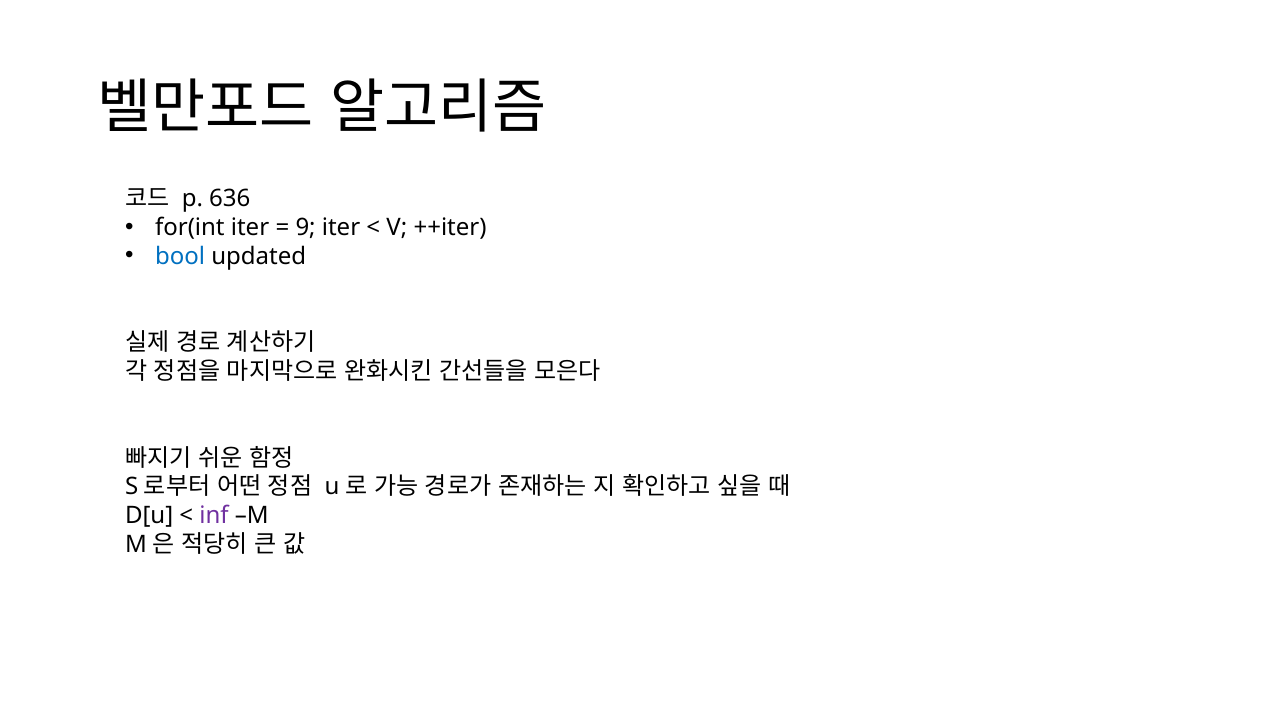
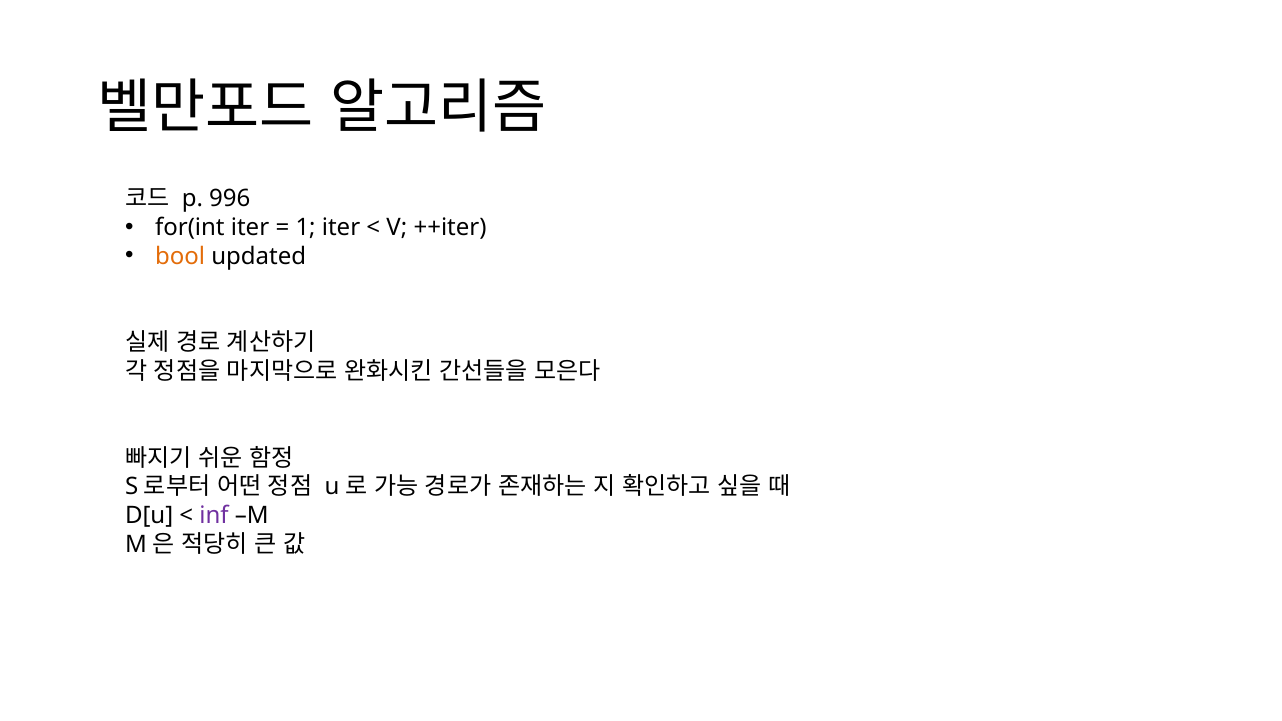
636: 636 -> 996 (230, 199)
9: 9 -> 1 (306, 227)
bool colour: blue -> orange (180, 256)
